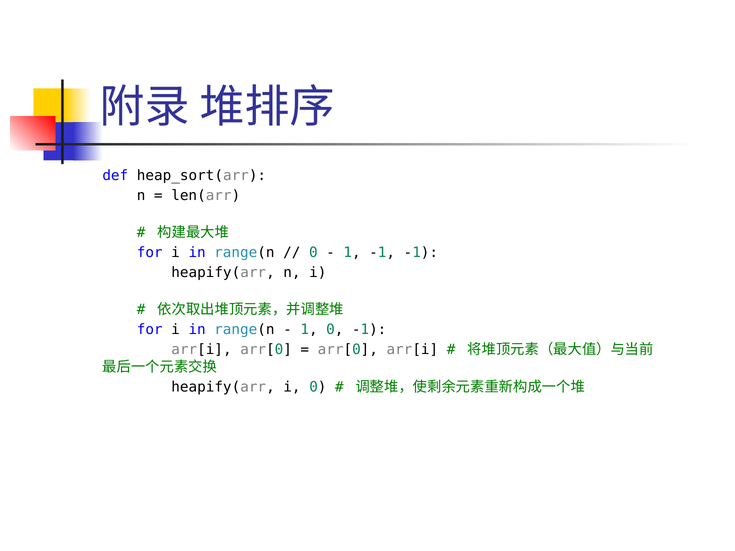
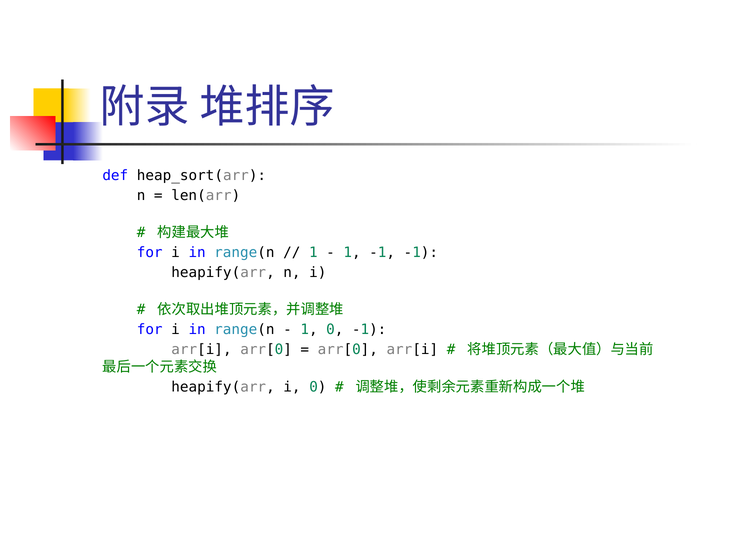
0: 0 -> 1 (313, 253)
